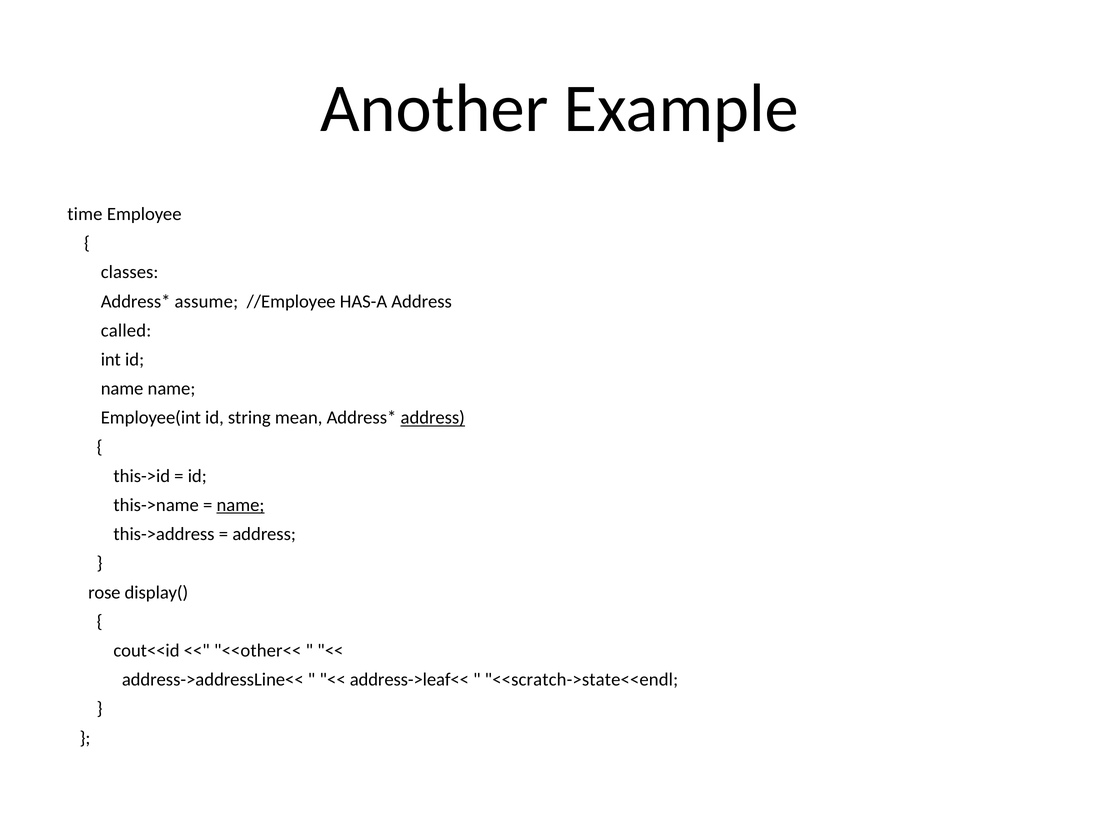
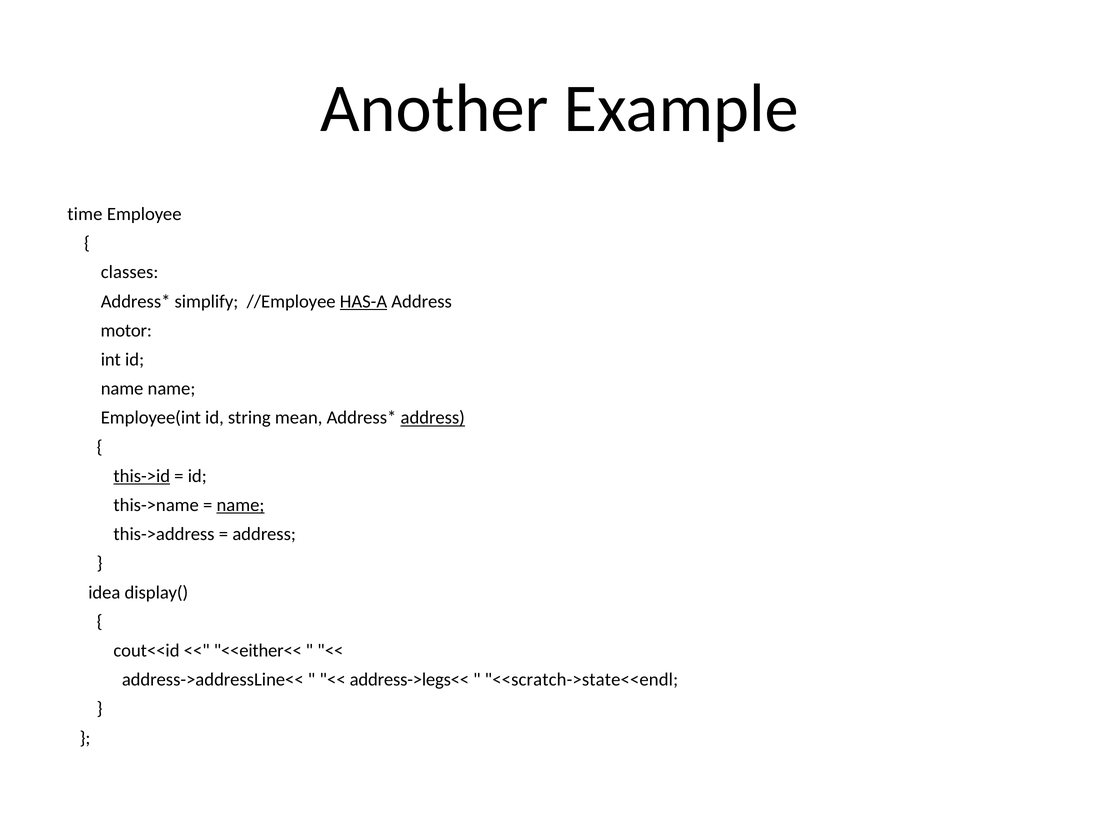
assume: assume -> simplify (206, 301)
HAS-A underline: none -> present (364, 301)
called: called -> motor (126, 331)
this->id underline: none -> present (142, 476)
rose: rose -> idea (104, 592)
<<other<<: <<other<< -> <<either<< (258, 651)
address->leaf<<: address->leaf<< -> address->legs<< (409, 680)
